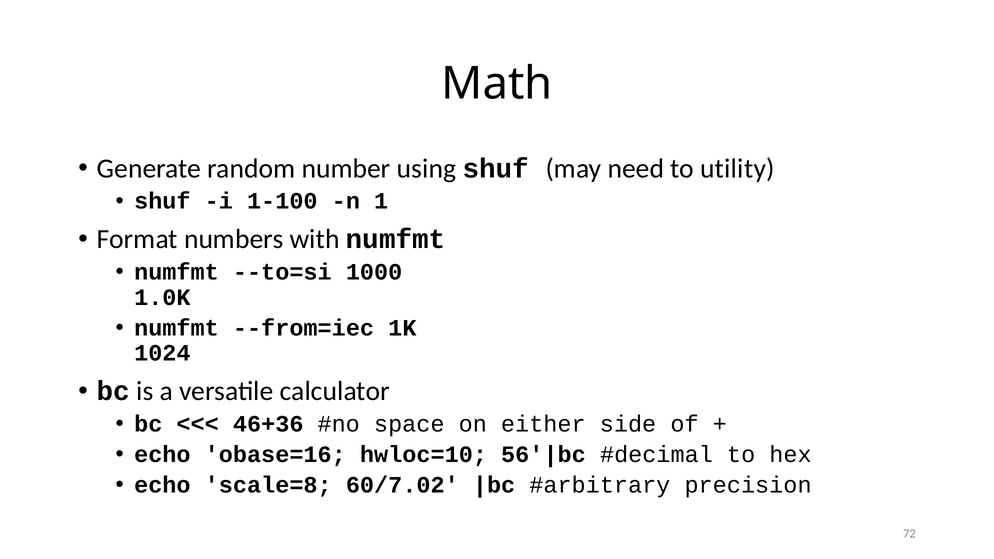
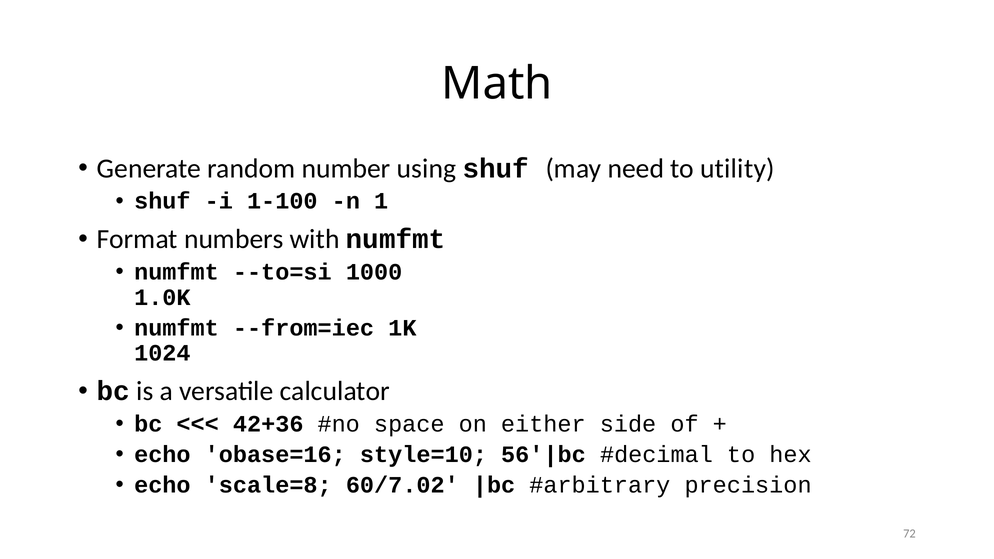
46+36: 46+36 -> 42+36 (268, 424)
hwloc=10: hwloc=10 -> style=10 (423, 455)
